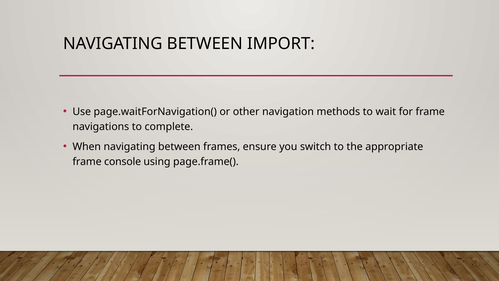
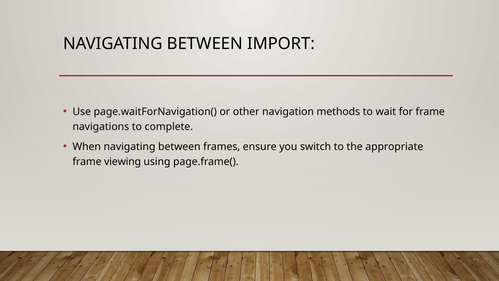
console: console -> viewing (123, 162)
